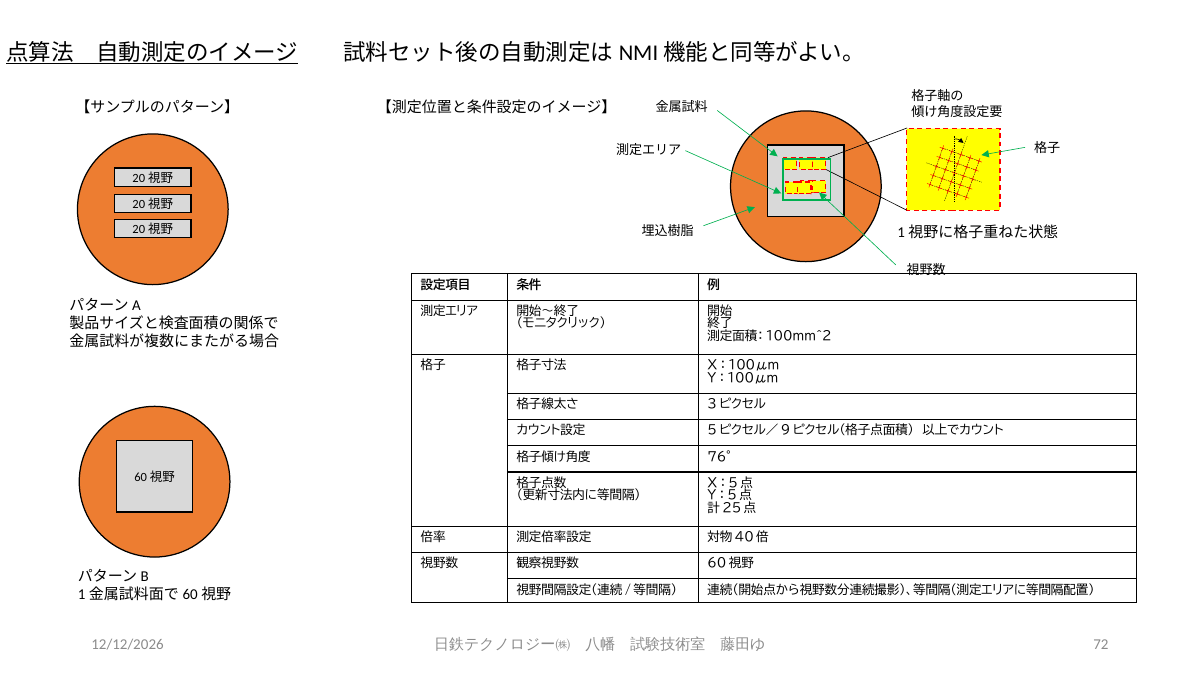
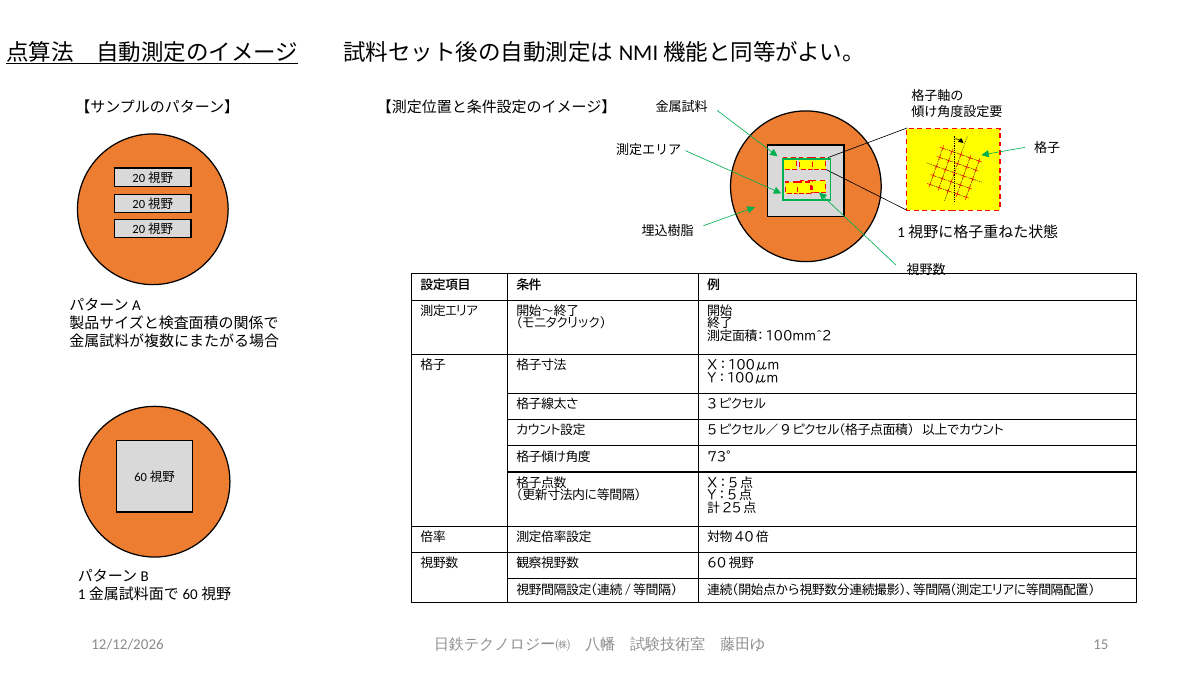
76°: 76° -> 73° (719, 457)
72: 72 -> 15 (1101, 644)
